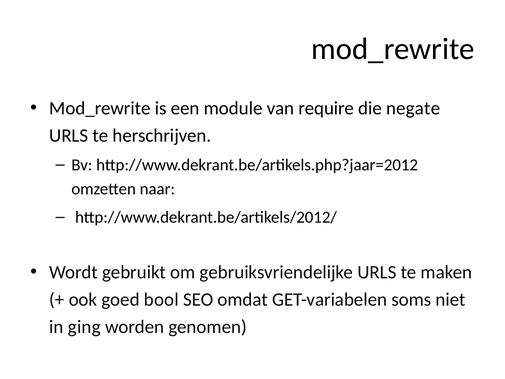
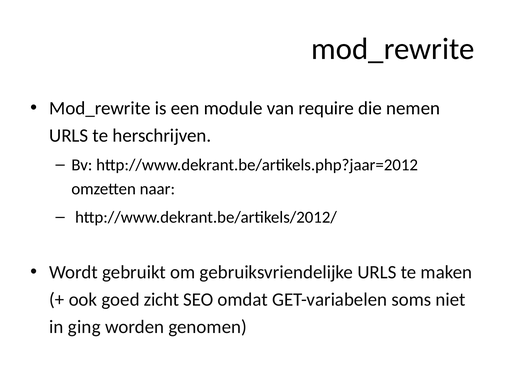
negate: negate -> nemen (413, 108)
bool: bool -> zicht (161, 299)
